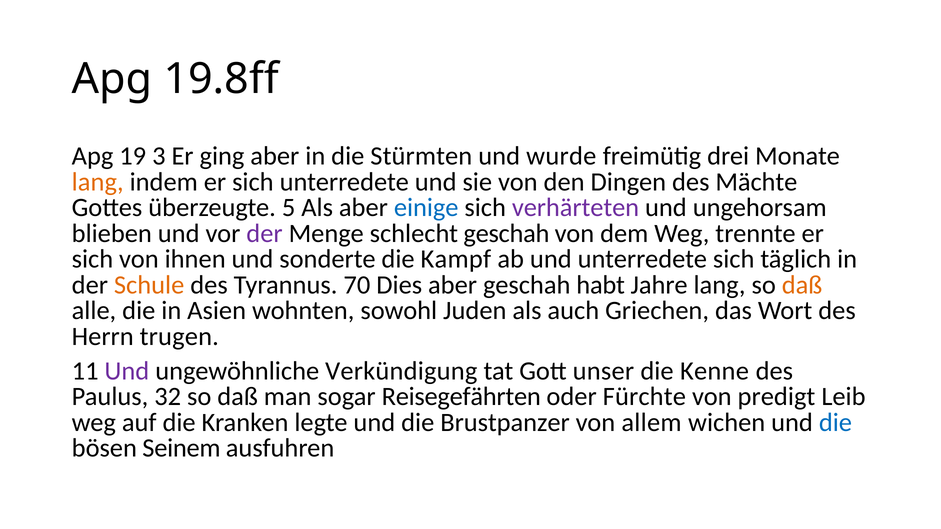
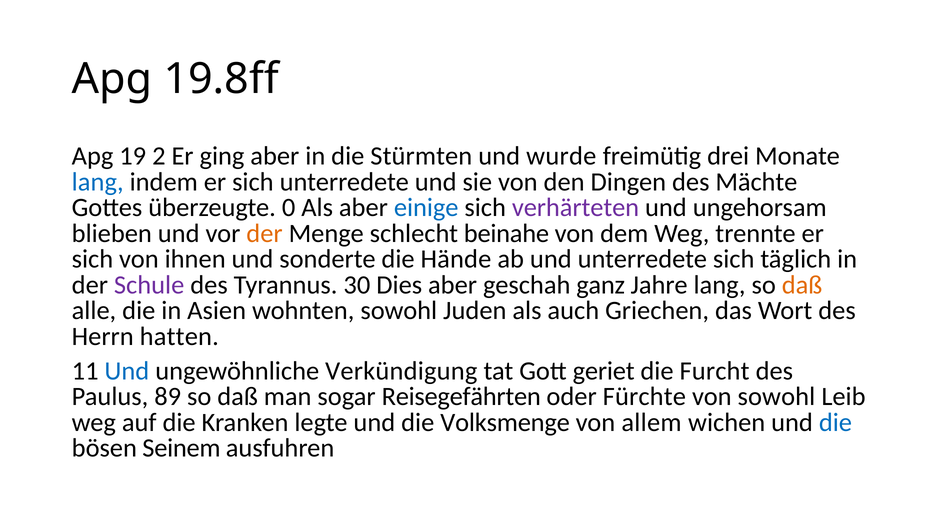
3: 3 -> 2 (159, 156)
lang colour: orange -> blue (98, 182)
5: 5 -> 0 (289, 208)
der colour: purple -> orange (265, 234)
schlecht geschah: geschah -> beinahe (506, 234)
Kampf: Kampf -> Hände (456, 259)
Schule colour: orange -> purple (149, 285)
70: 70 -> 30 (357, 285)
habt: habt -> ganz (601, 285)
trugen: trugen -> hatten (179, 337)
Und colour: purple -> blue (127, 371)
unser: unser -> geriet (604, 371)
Kenne: Kenne -> Furcht (715, 371)
32: 32 -> 89 (168, 397)
von predigt: predigt -> sowohl (776, 397)
Brustpanzer: Brustpanzer -> Volksmenge (505, 423)
